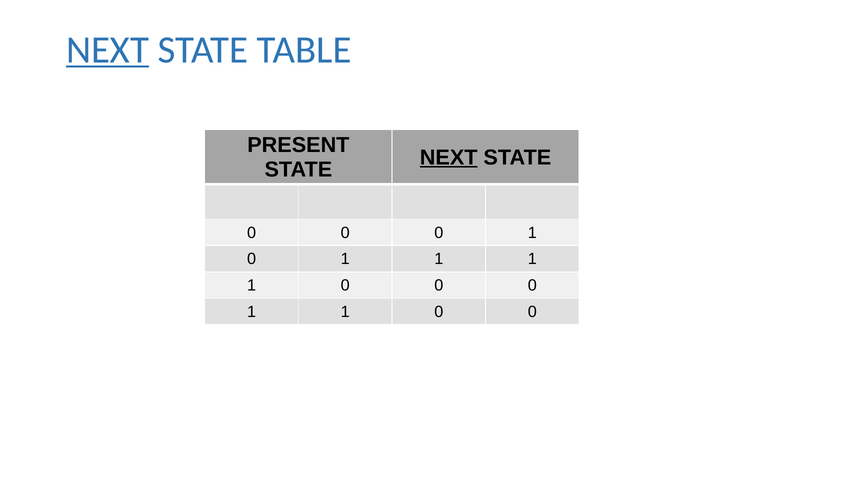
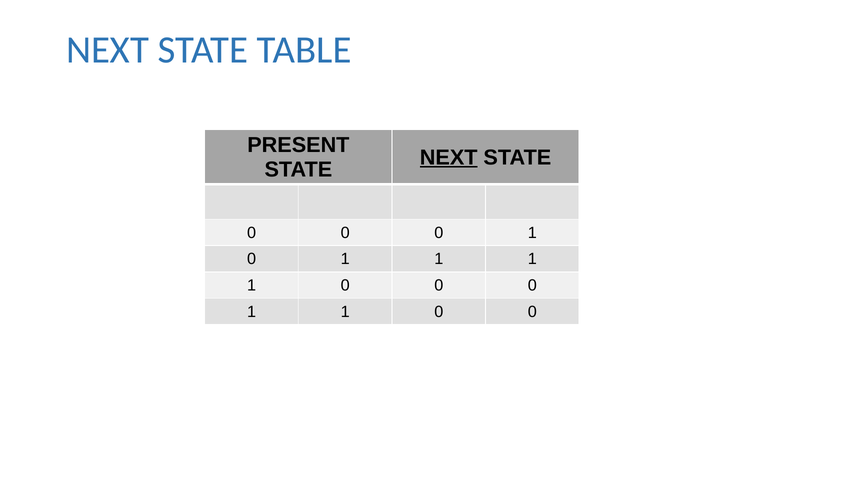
NEXT underline: present -> none (107, 50)
